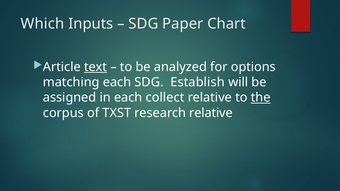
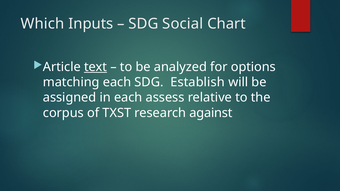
Paper: Paper -> Social (183, 24)
collect: collect -> assess (165, 98)
the underline: present -> none (261, 98)
research relative: relative -> against (211, 113)
